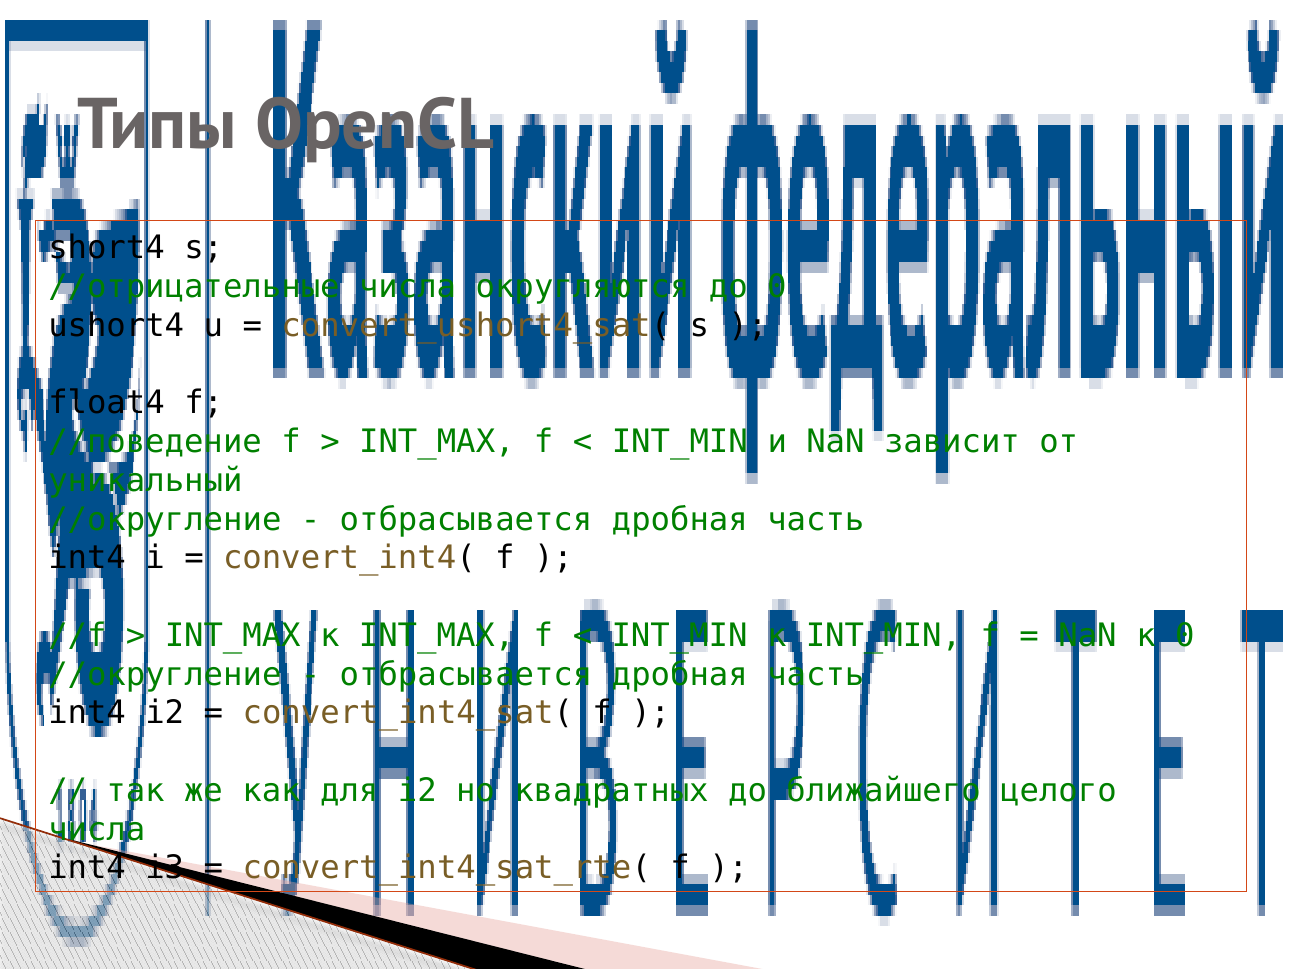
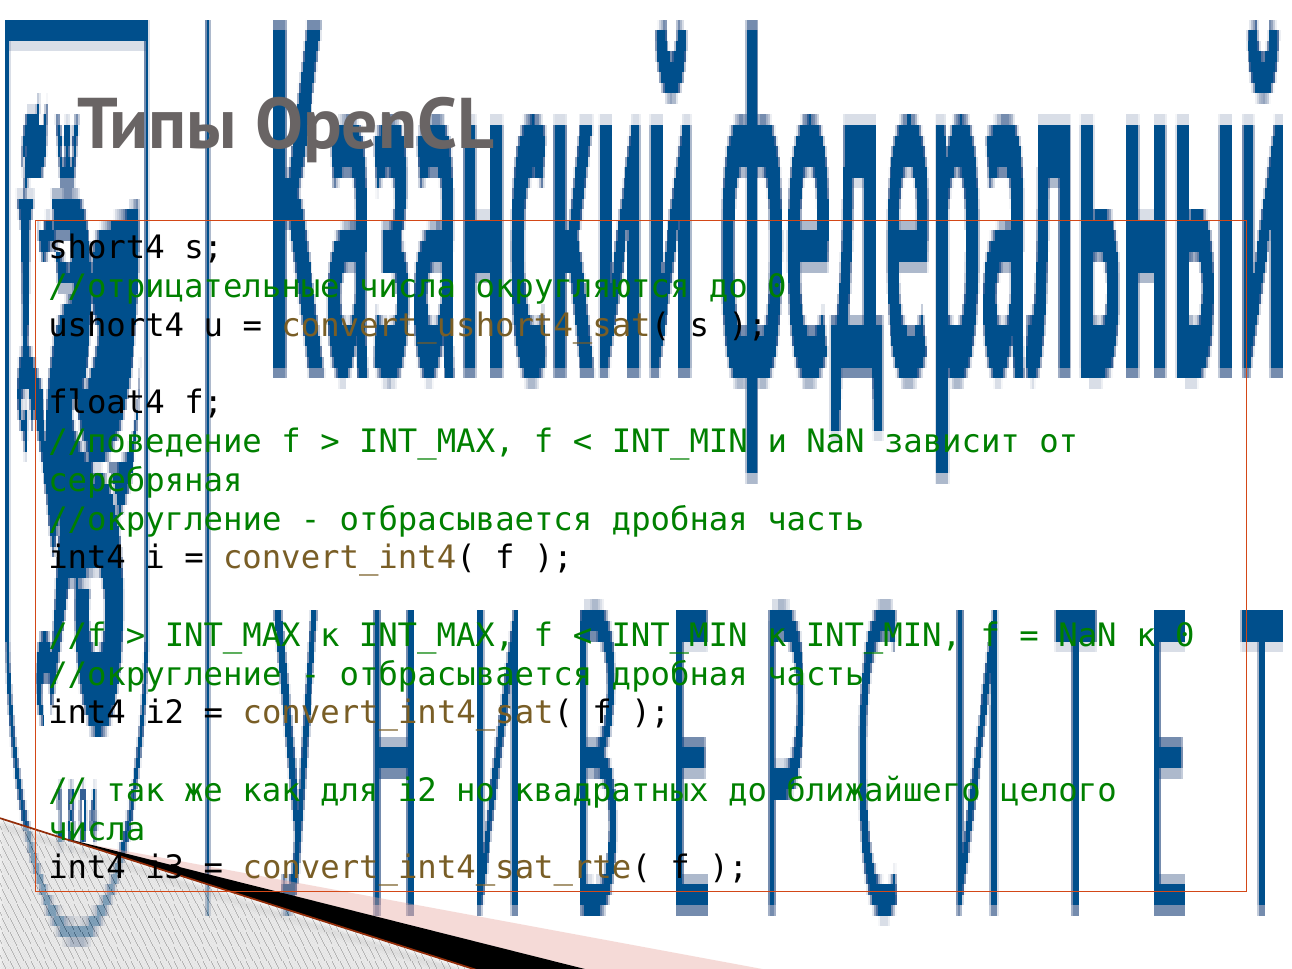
уникальный: уникальный -> серебряная (145, 481)
